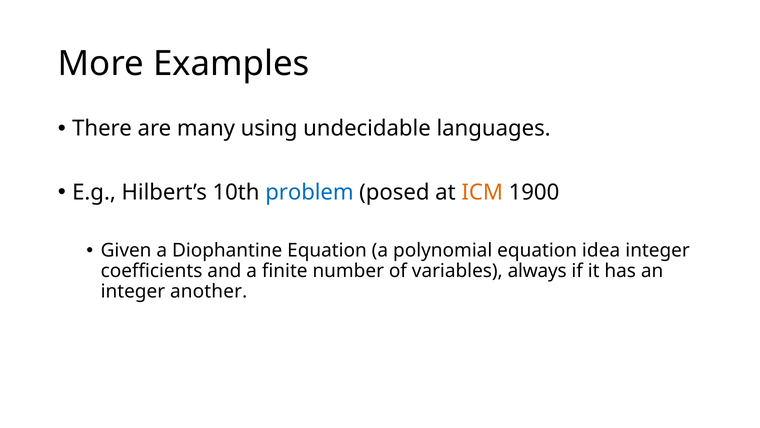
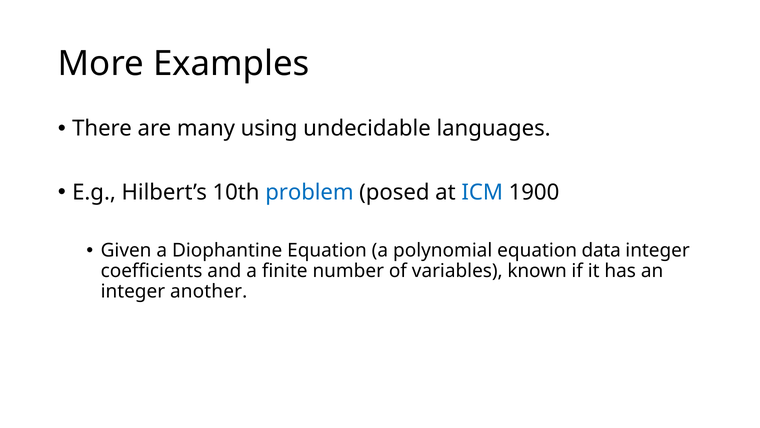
ICM colour: orange -> blue (482, 192)
idea: idea -> data (601, 250)
always: always -> known (537, 271)
